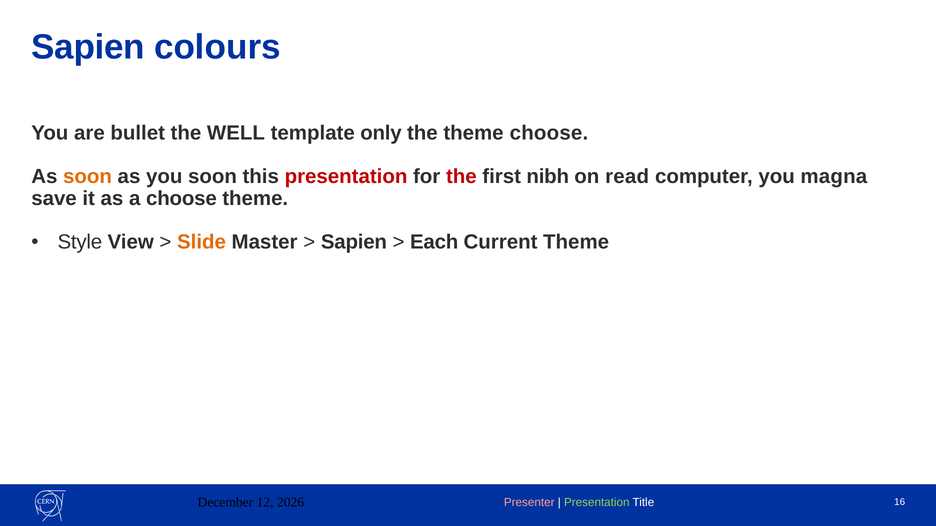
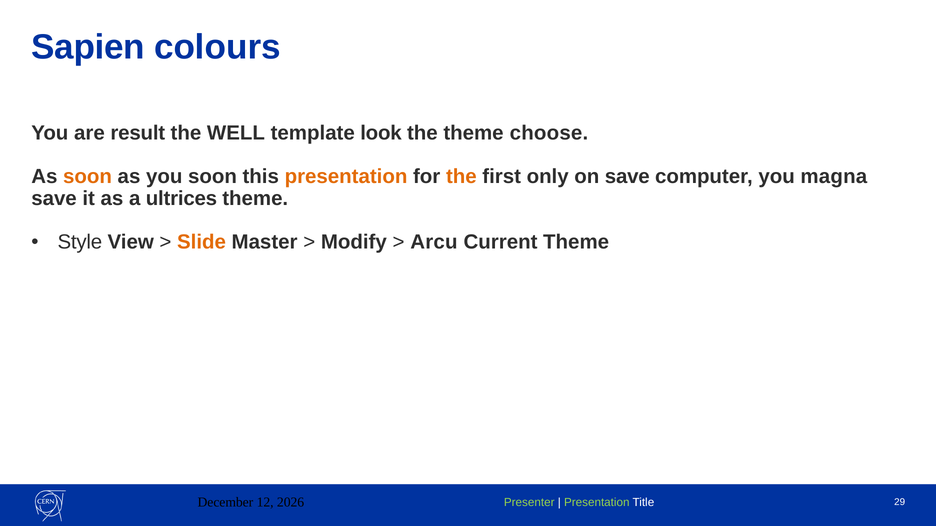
bullet: bullet -> result (138, 133)
only: only -> look (381, 133)
presentation colour: red -> orange (346, 177)
the colour: red -> orange (461, 177)
nibh: nibh -> only (548, 177)
on read: read -> save (627, 177)
a choose: choose -> ultrices (181, 199)
Sapien: Sapien -> Modify (354, 242)
Each: Each -> Arcu (434, 242)
Presenter colour: pink -> light green (529, 503)
16: 16 -> 29 (900, 503)
